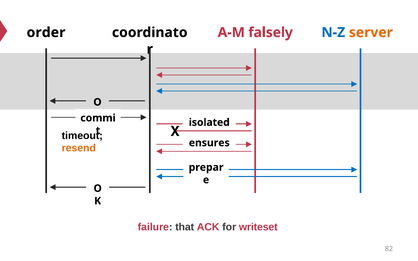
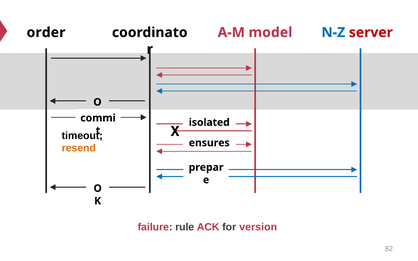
falsely: falsely -> model (270, 33)
server colour: orange -> red (371, 33)
that: that -> rule (185, 227)
writeset: writeset -> version (258, 227)
